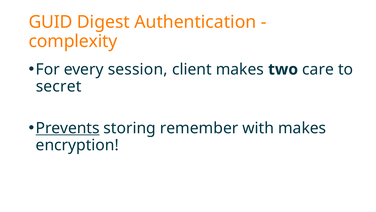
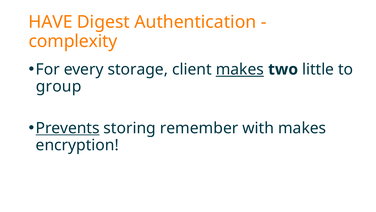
GUID: GUID -> HAVE (51, 22)
session: session -> storage (138, 69)
makes underline: none -> present (240, 69)
care: care -> little (318, 69)
secret: secret -> group (59, 86)
